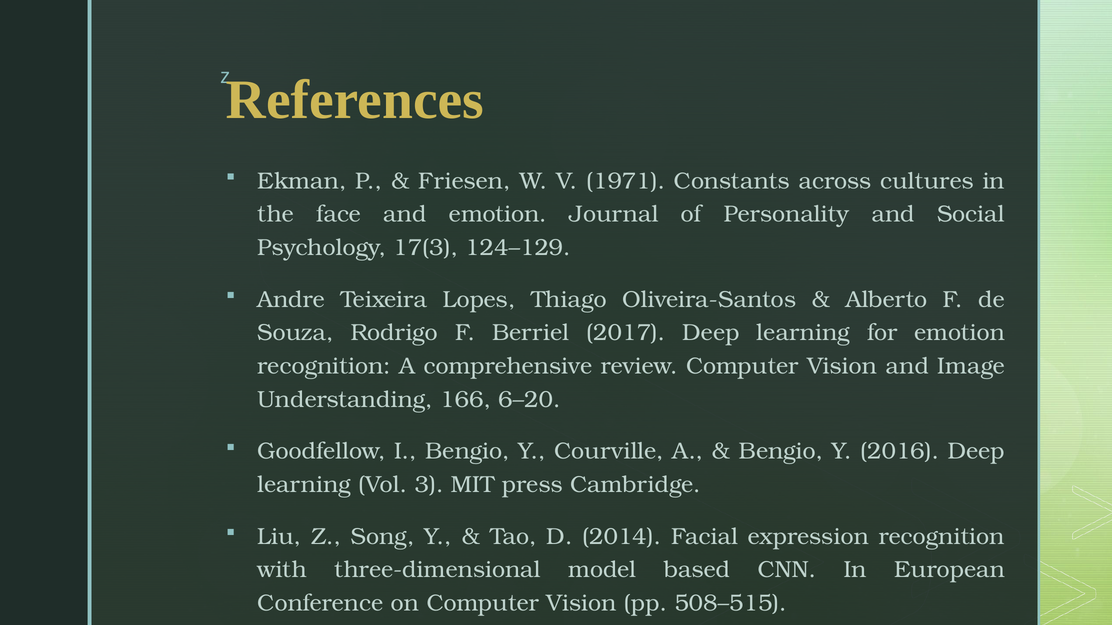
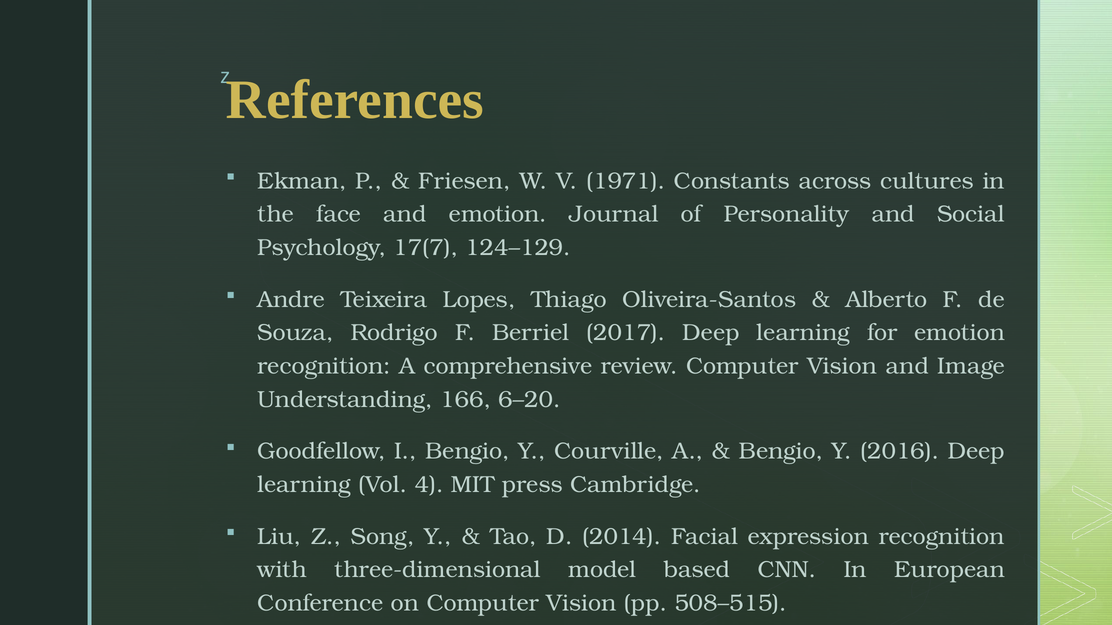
17(3: 17(3 -> 17(7 (426, 248)
3: 3 -> 4 (429, 485)
